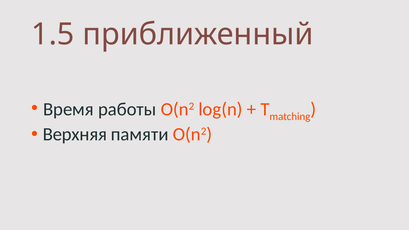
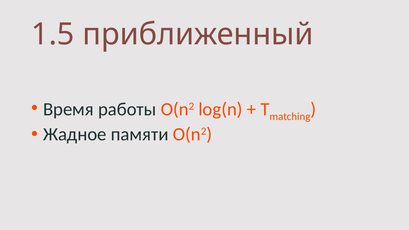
Верхняя: Верхняя -> Жадное (75, 134)
